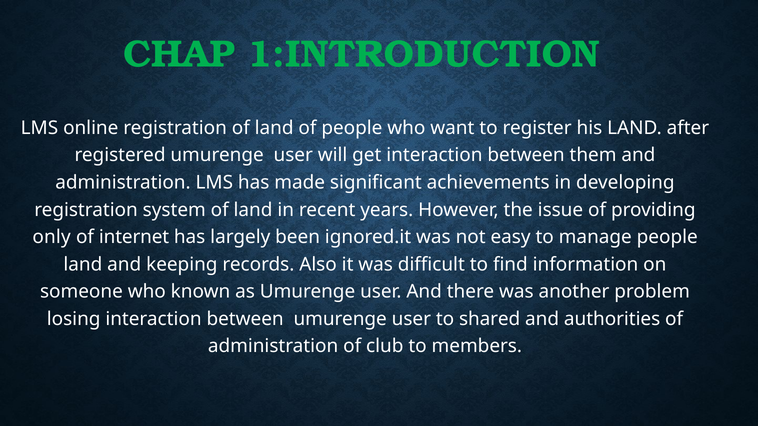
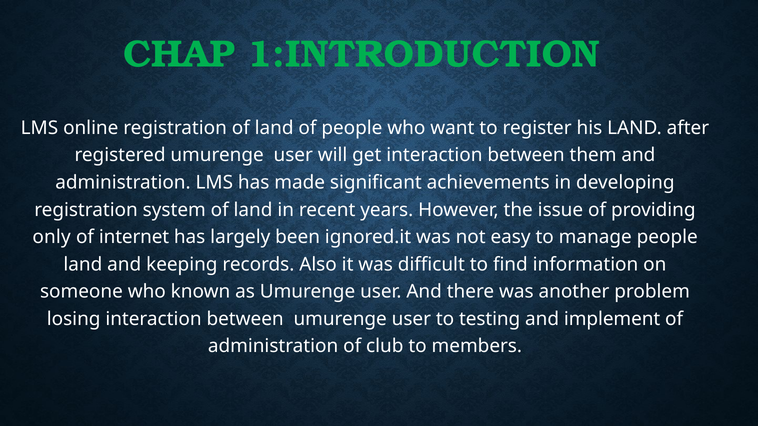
shared: shared -> testing (490, 319)
authorities: authorities -> implement (612, 319)
